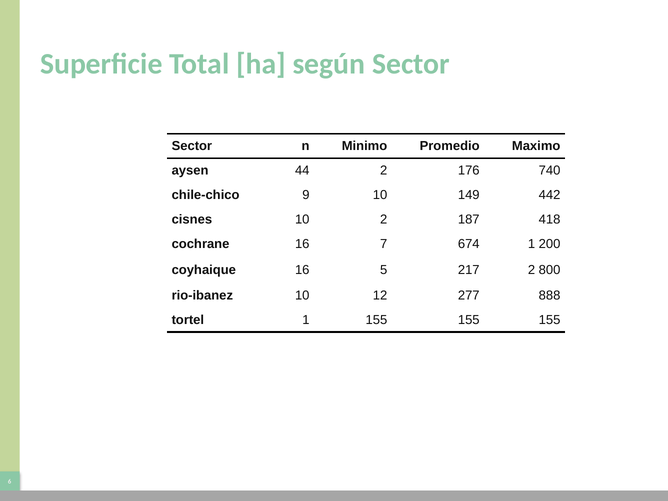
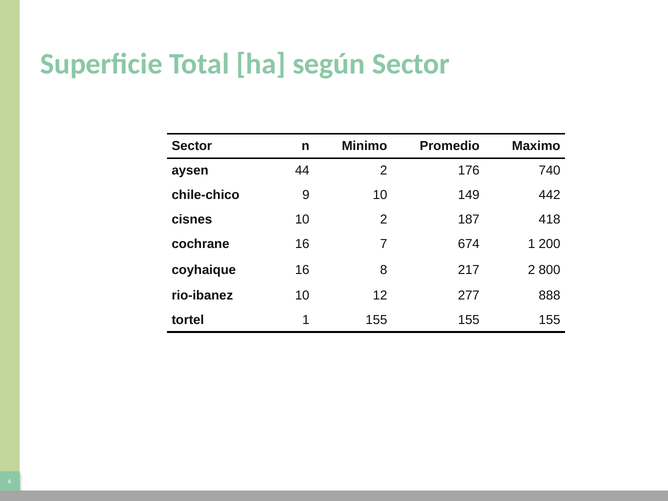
5: 5 -> 8 (384, 270)
